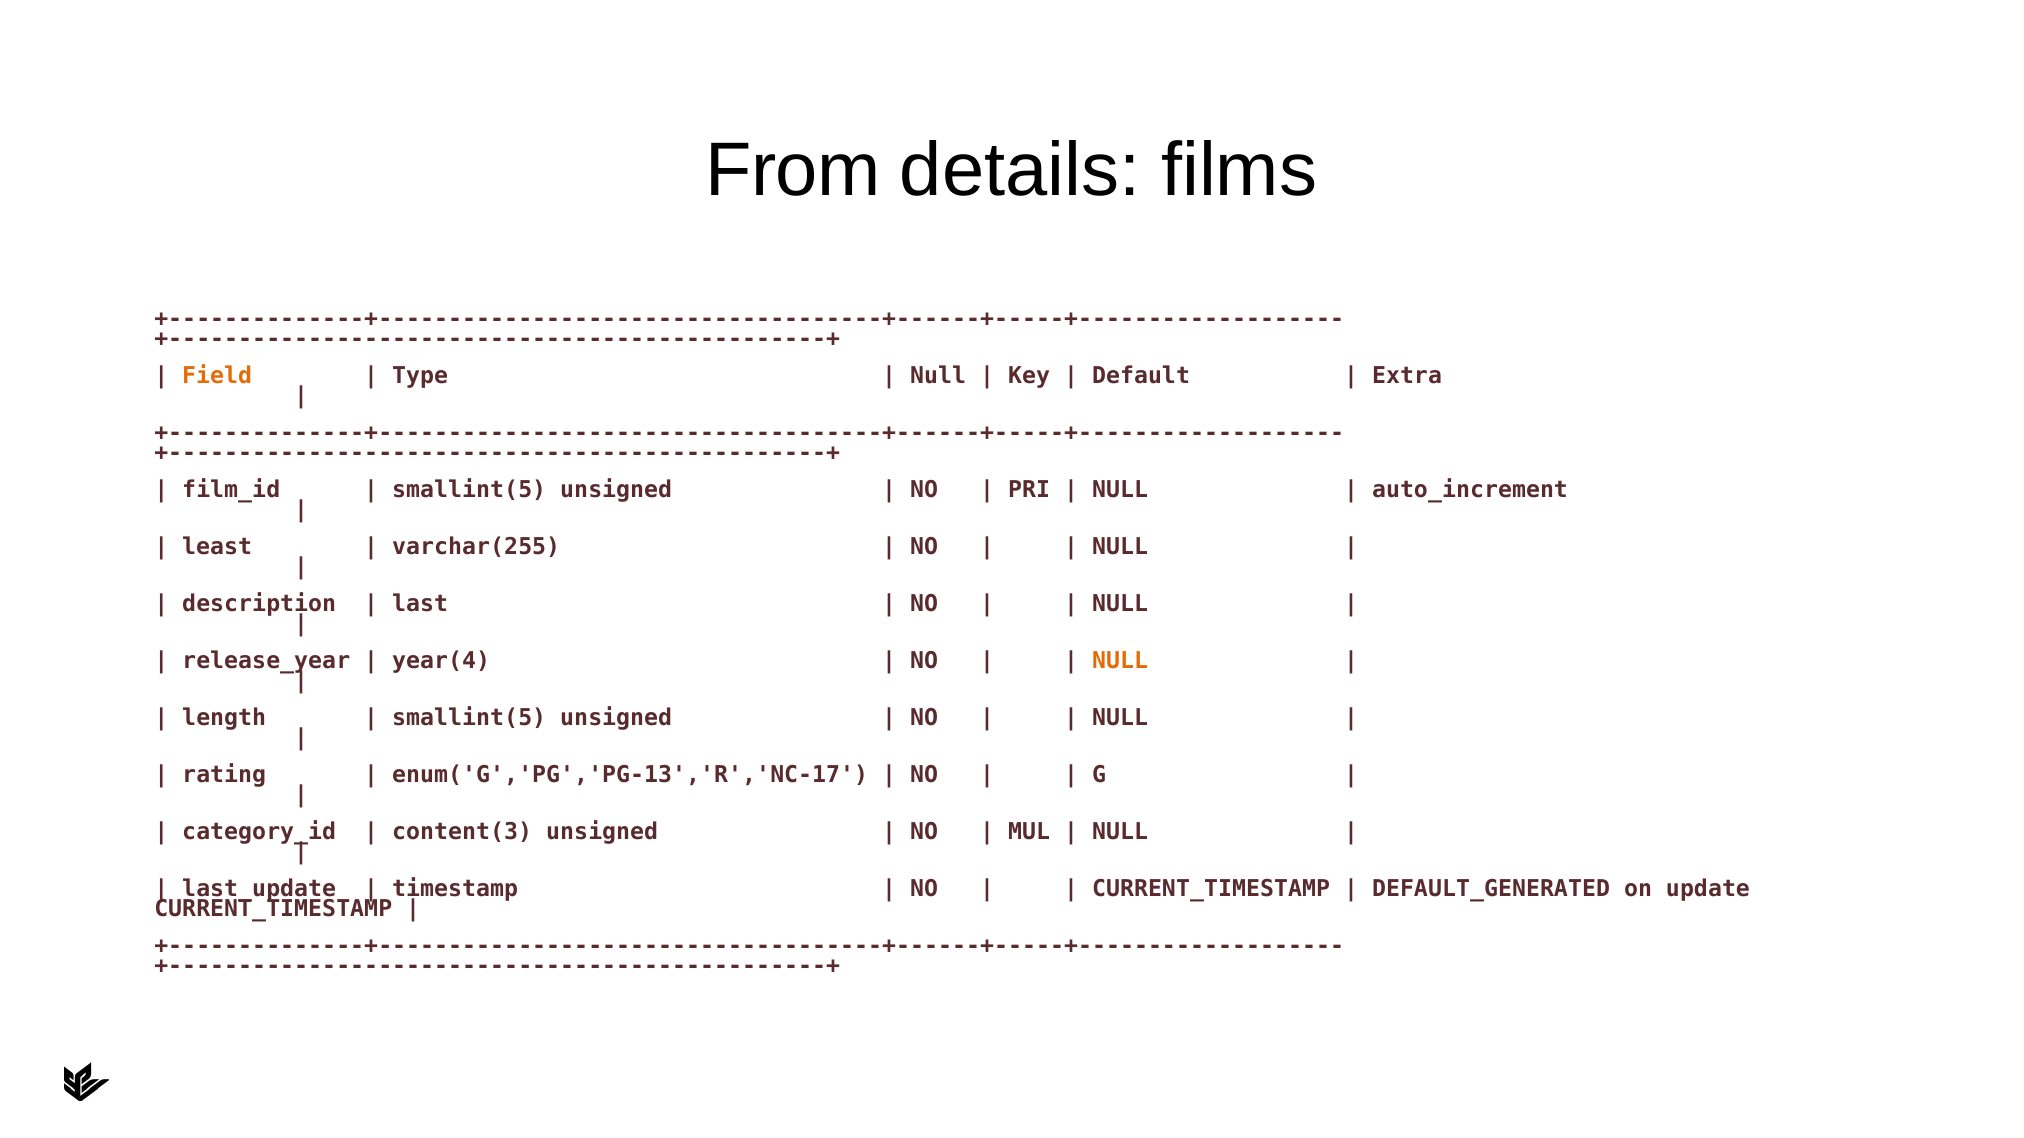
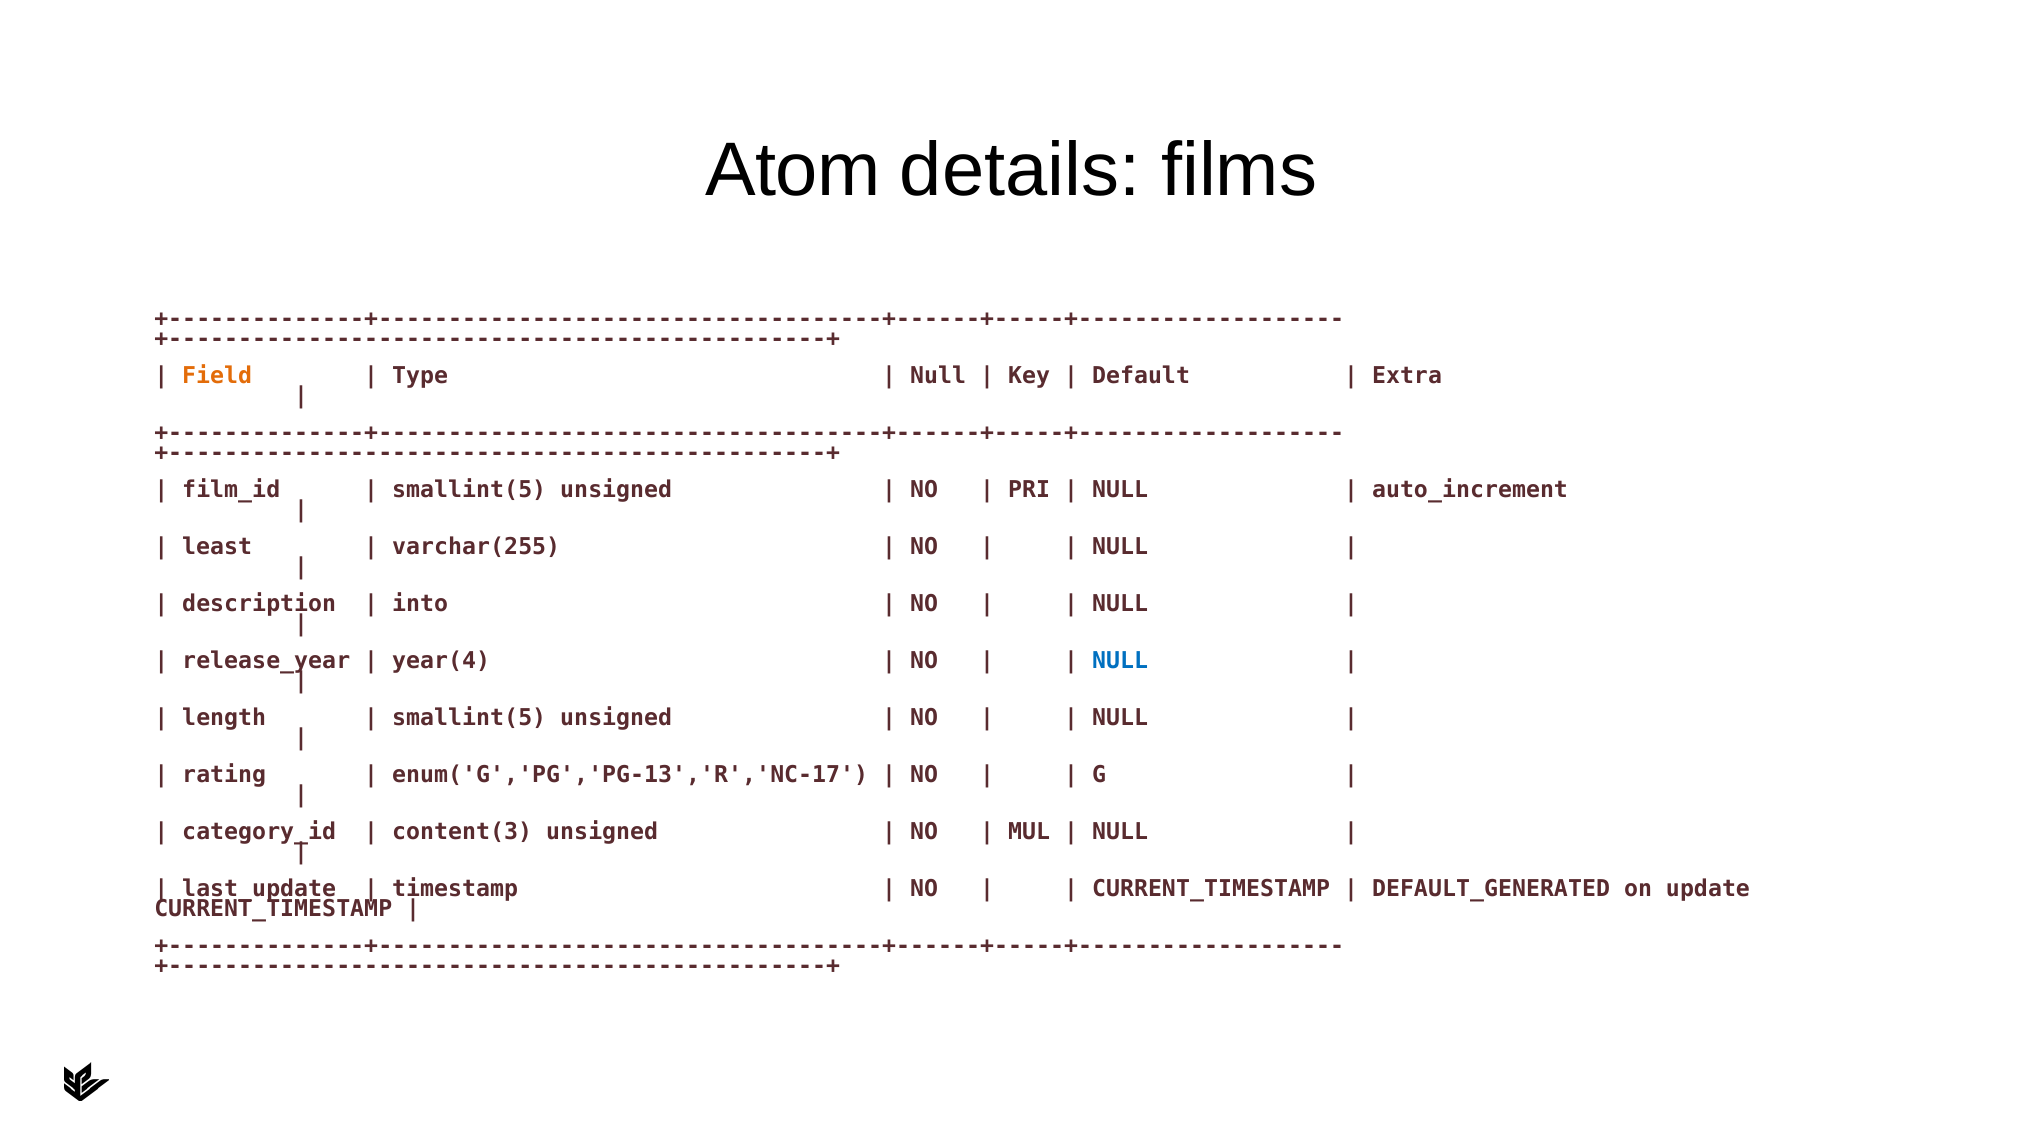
From: From -> Atom (793, 170)
last: last -> into (420, 604)
NULL colour: orange -> blue (1120, 661)
